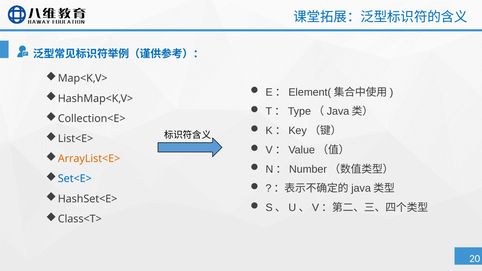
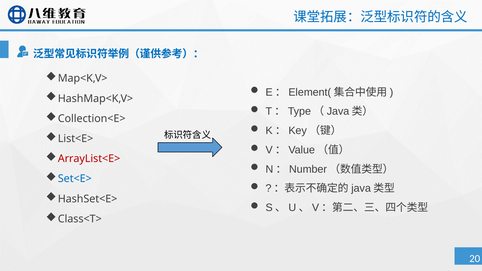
ArrayList<E> colour: orange -> red (89, 159)
